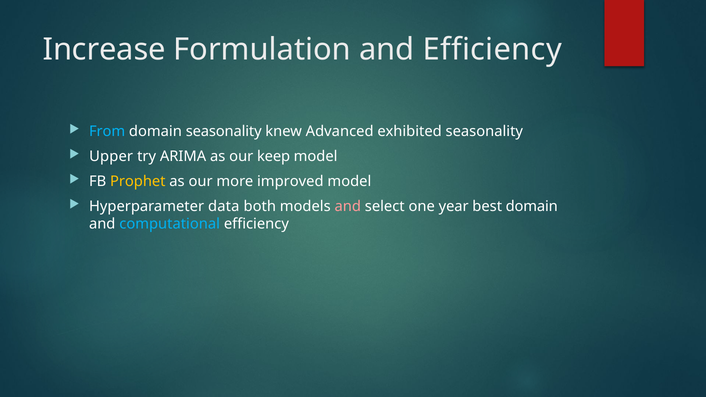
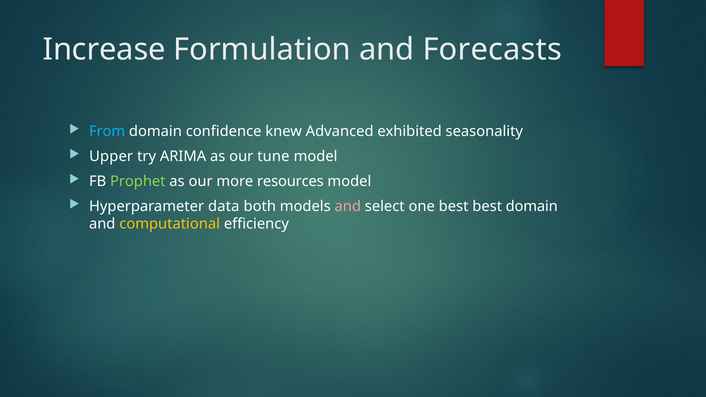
and Efficiency: Efficiency -> Forecasts (492, 50)
domain seasonality: seasonality -> confidence (224, 131)
keep: keep -> tune (273, 156)
Prophet colour: yellow -> light green (138, 181)
improved: improved -> resources (290, 181)
one year: year -> best (454, 206)
computational colour: light blue -> yellow (170, 224)
